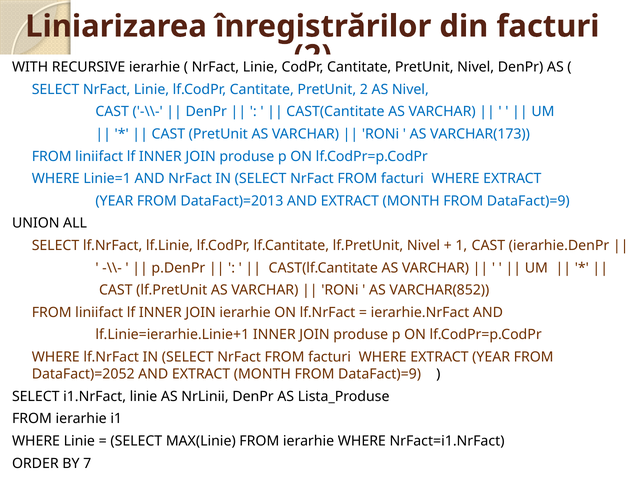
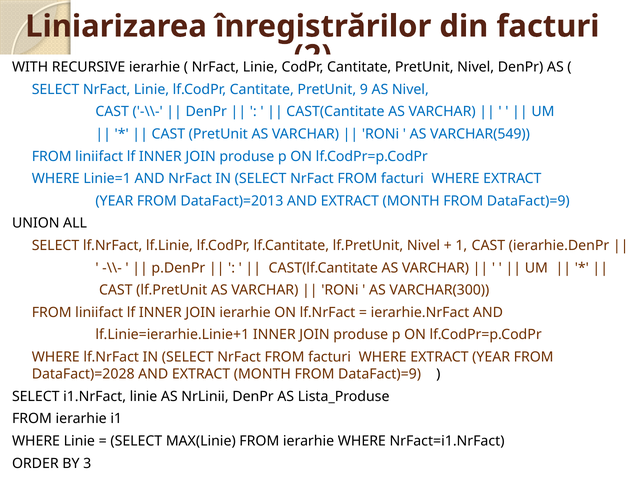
PretUnit 2: 2 -> 9 (364, 89)
VARCHAR(173: VARCHAR(173 -> VARCHAR(549 (480, 134)
VARCHAR(852: VARCHAR(852 -> VARCHAR(300 (439, 290)
DataFact)=2052: DataFact)=2052 -> DataFact)=2028 (83, 374)
7: 7 -> 3 (87, 463)
